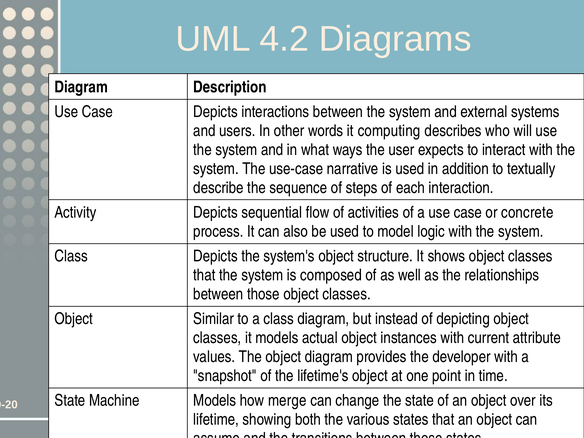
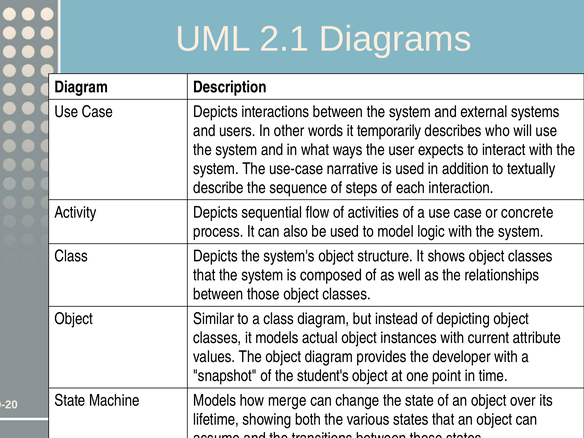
4.2: 4.2 -> 2.1 (284, 39)
computing: computing -> temporarily (389, 131)
lifetime's: lifetime's -> student's (323, 376)
